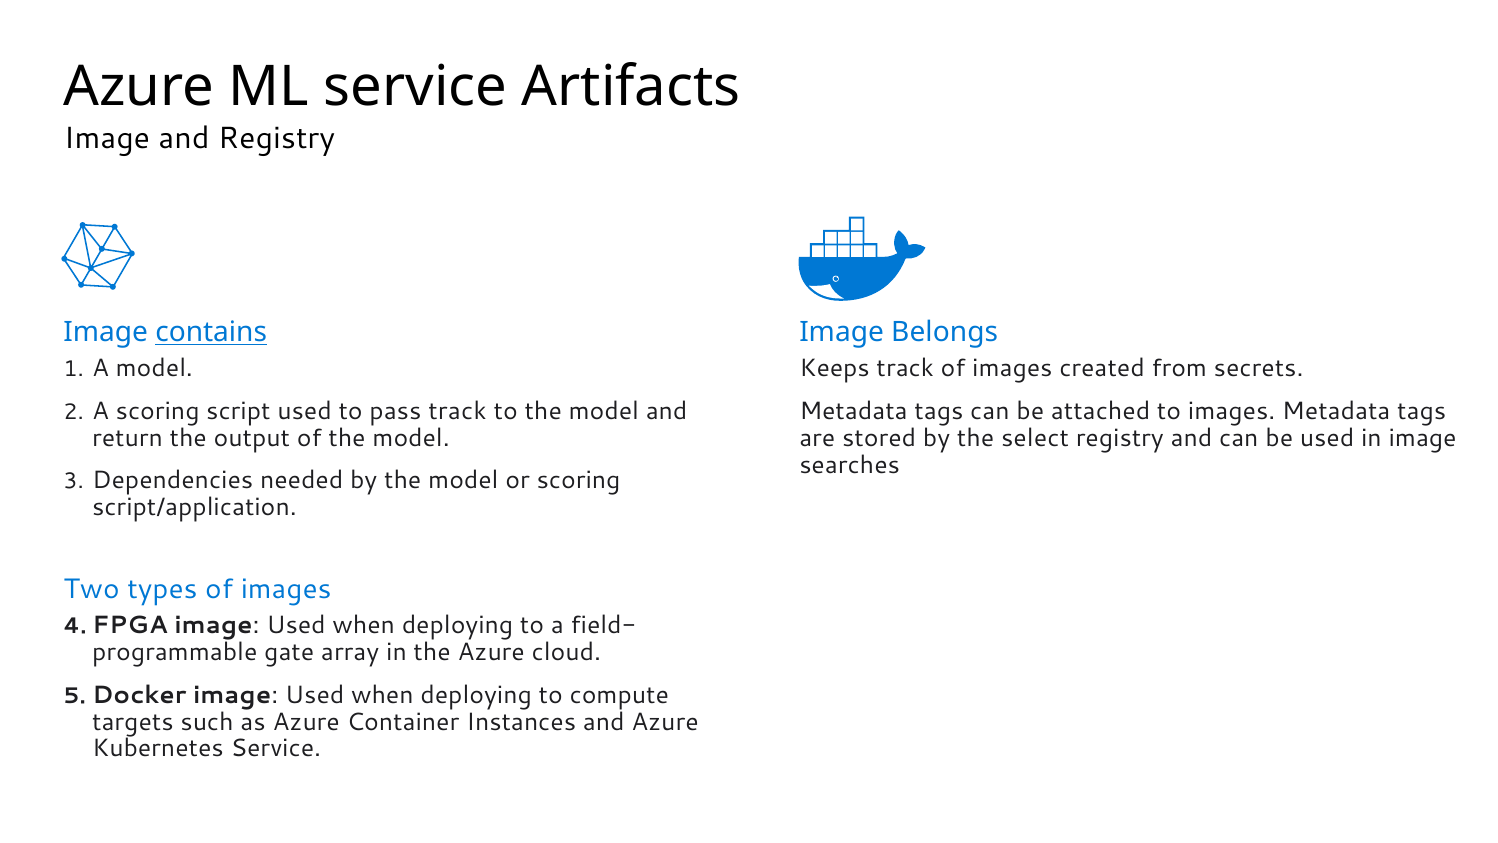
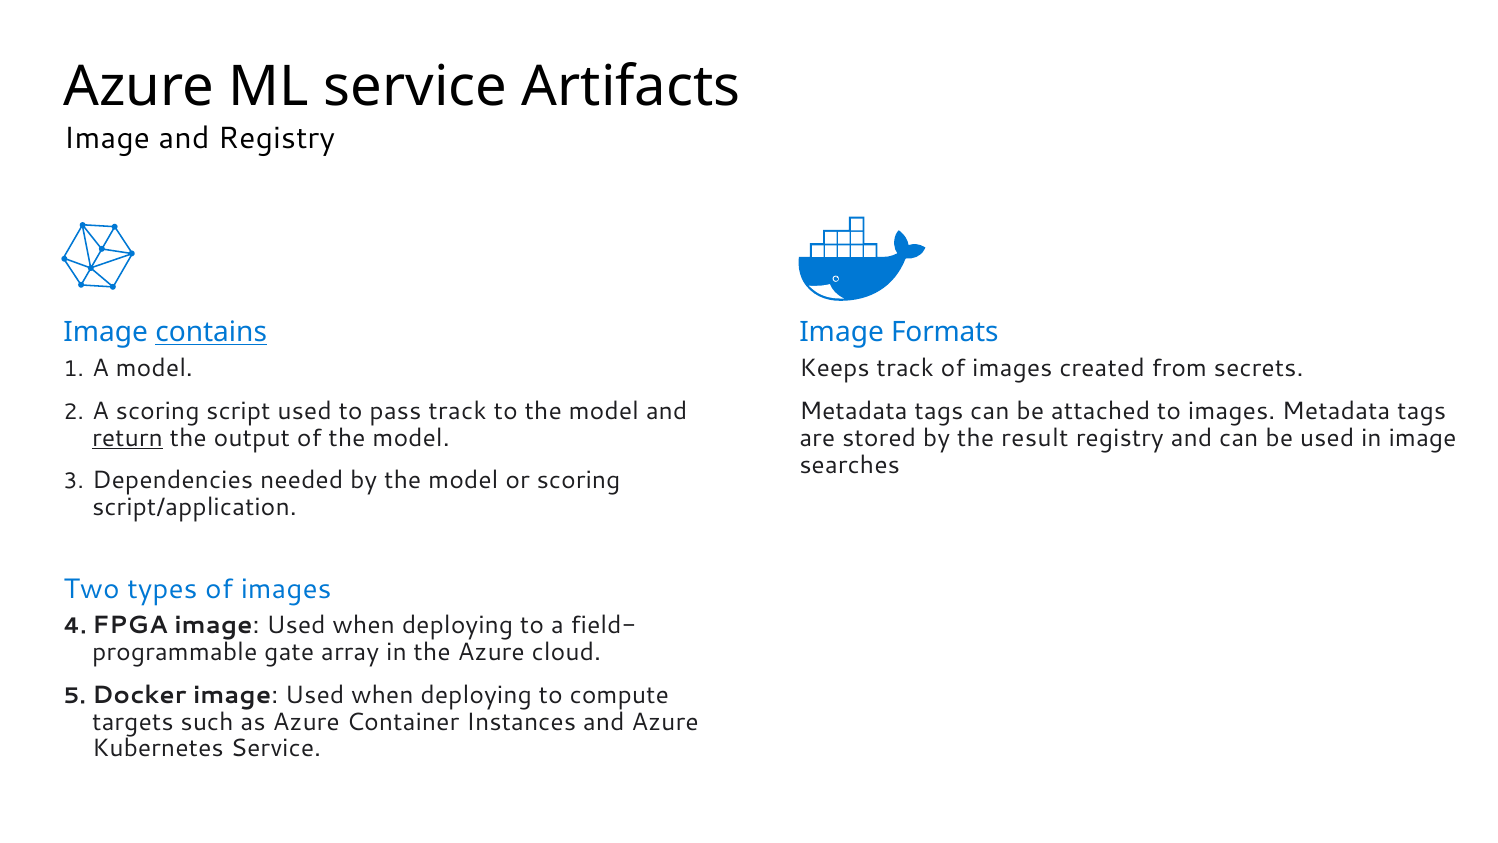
Belongs: Belongs -> Formats (945, 332)
return underline: none -> present (128, 438)
select: select -> result (1035, 438)
